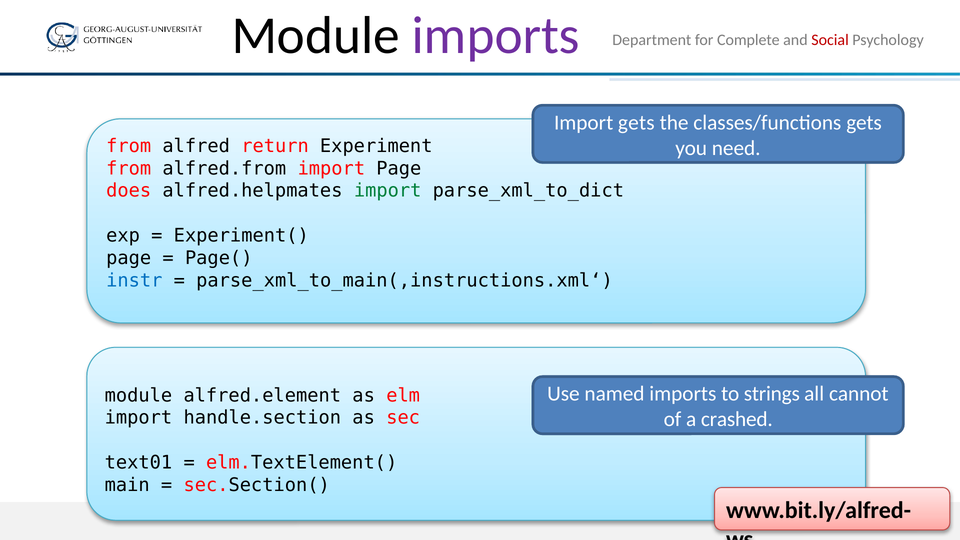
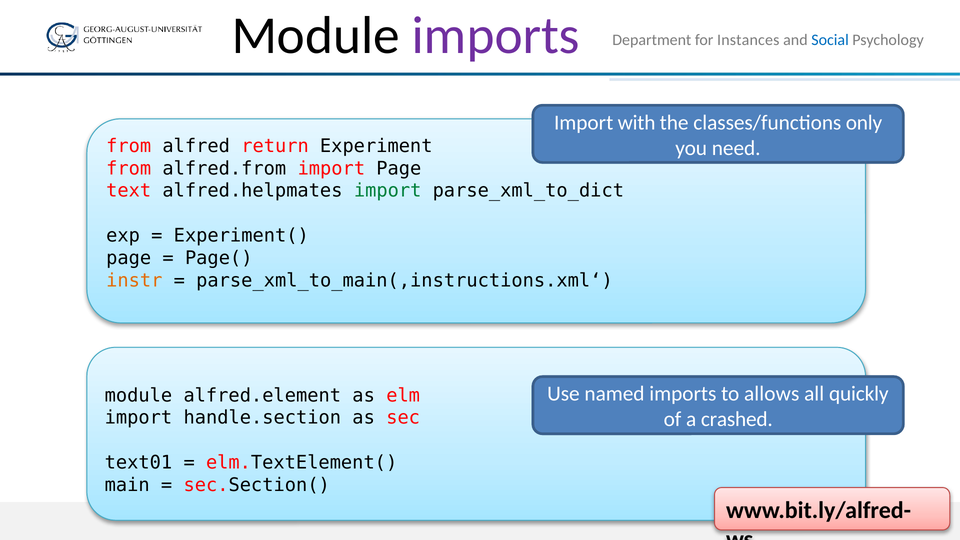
Complete: Complete -> Instances (748, 40)
Social colour: red -> blue (830, 40)
Import gets: gets -> with (637, 123)
classes/functions gets: gets -> only (864, 123)
does: does -> text (129, 191)
instr colour: blue -> orange (134, 280)
strings: strings -> allows (772, 394)
cannot: cannot -> quickly (859, 394)
